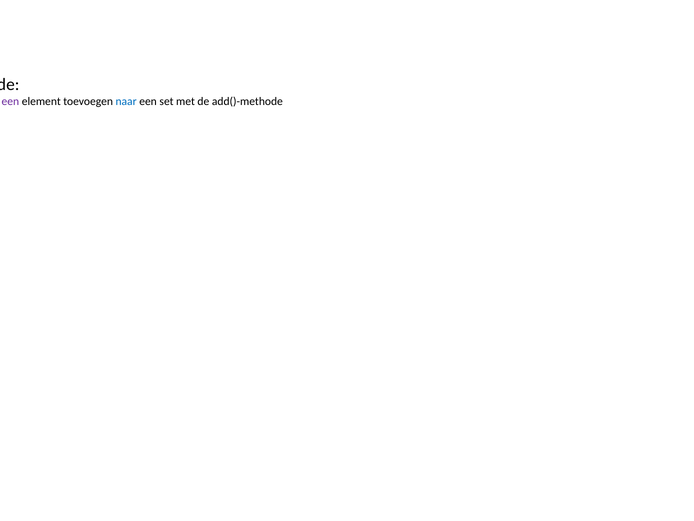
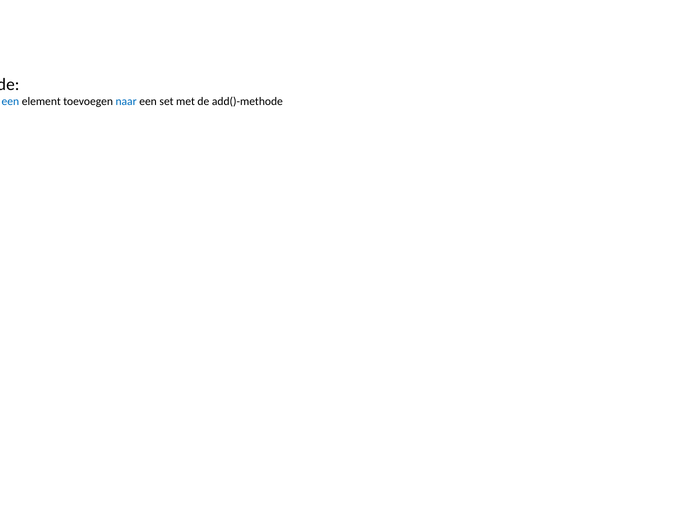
een colour: purple -> blue (10, 101)
